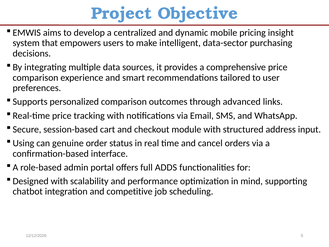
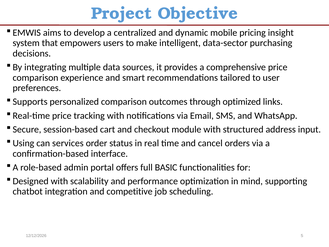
advanced: advanced -> optimized (242, 102)
genuine: genuine -> services (68, 143)
ADDS: ADDS -> BASIC (166, 167)
